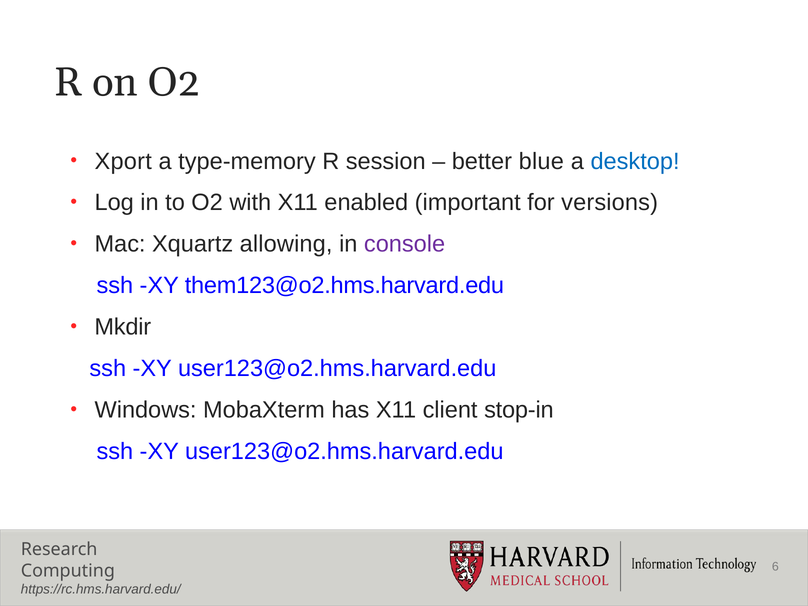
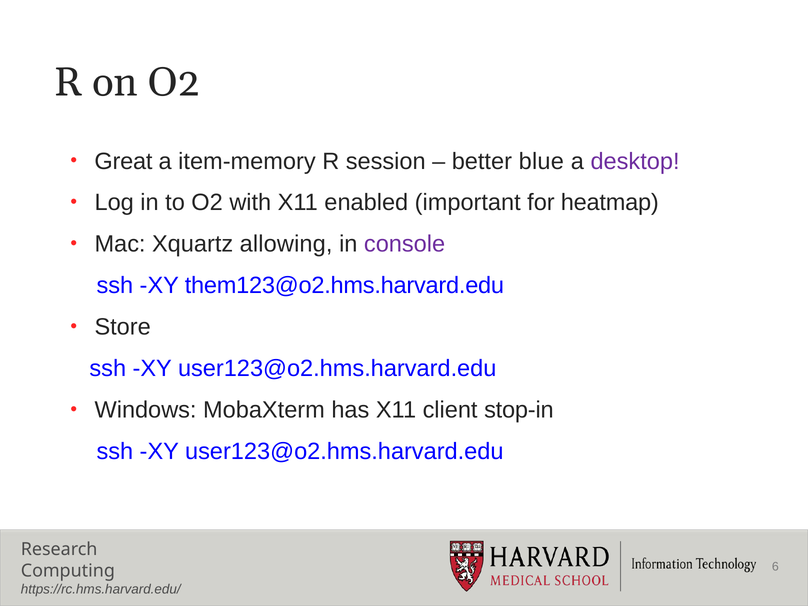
Xport: Xport -> Great (123, 161)
type-memory: type-memory -> item-memory (247, 161)
desktop colour: blue -> purple (635, 161)
versions: versions -> heatmap (610, 203)
Mkdir: Mkdir -> Store (123, 327)
